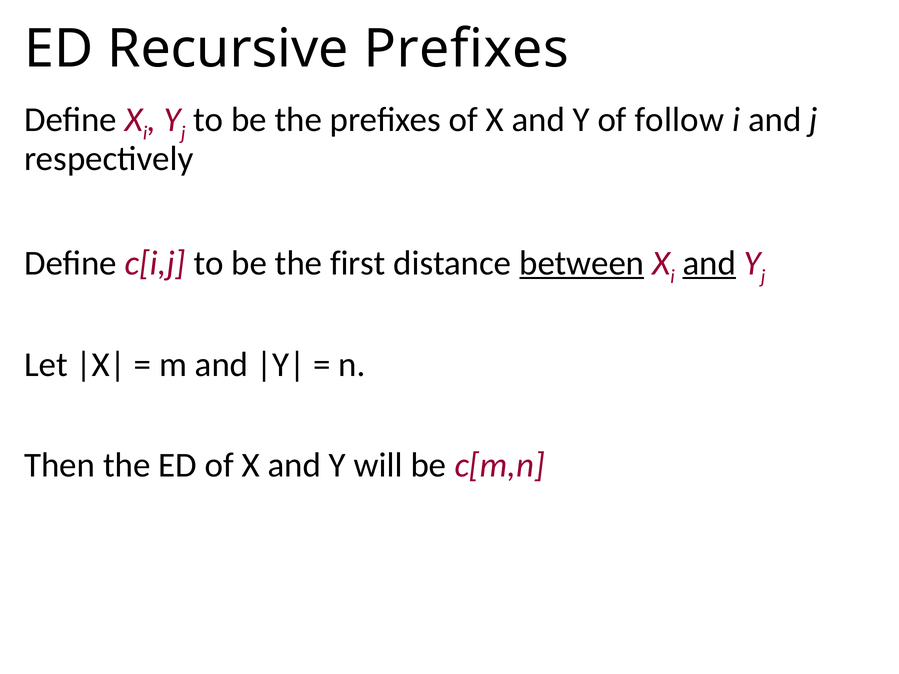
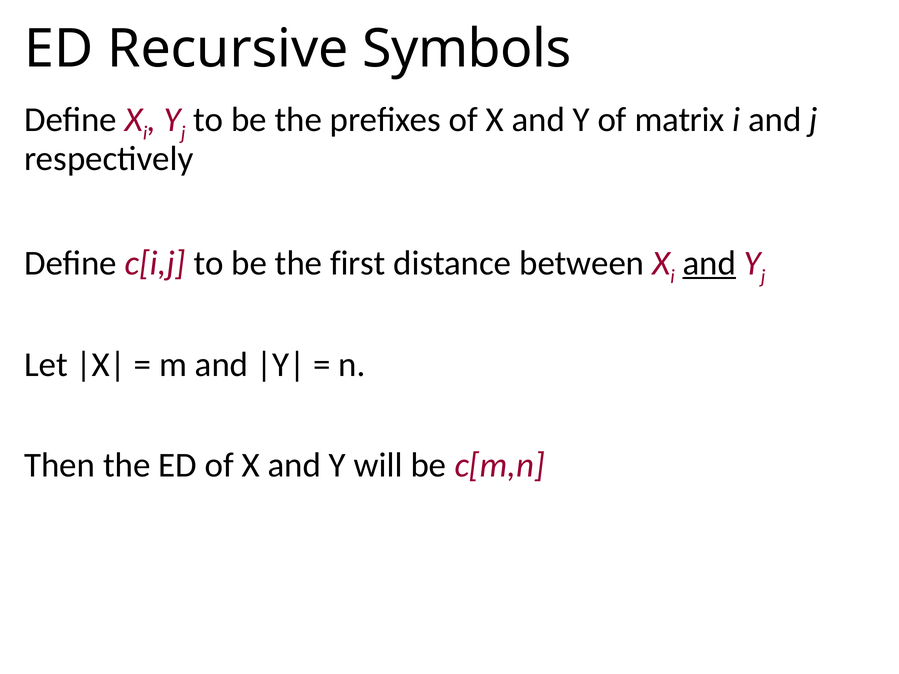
Recursive Prefixes: Prefixes -> Symbols (467, 49)
follow: follow -> matrix (680, 120)
between underline: present -> none (582, 263)
